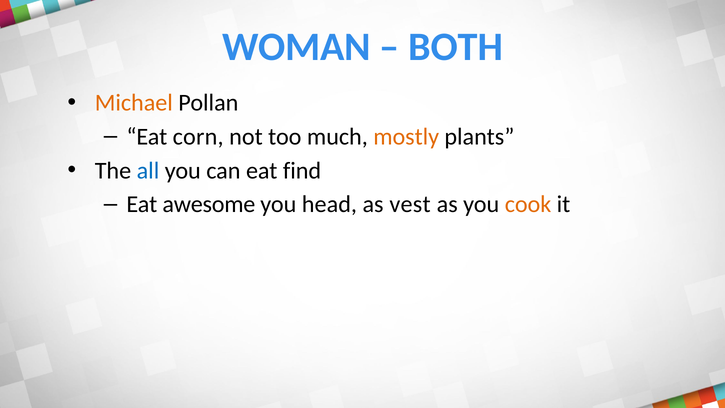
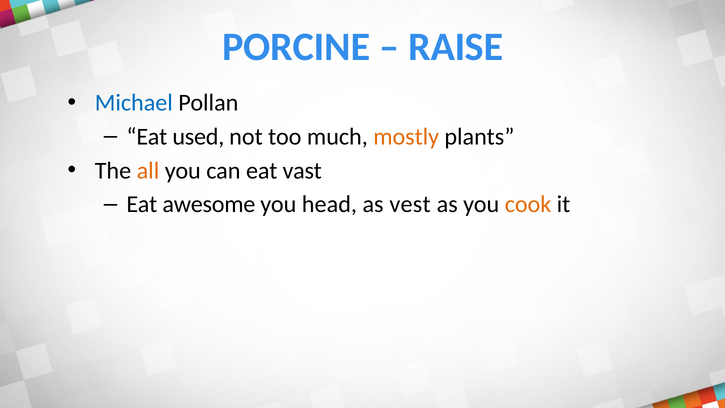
WOMAN: WOMAN -> PORCINE (296, 47)
BOTH: BOTH -> RAISE (456, 47)
Michael colour: orange -> blue (134, 103)
corn: corn -> used (198, 137)
all colour: blue -> orange (148, 170)
find: find -> vast (302, 170)
